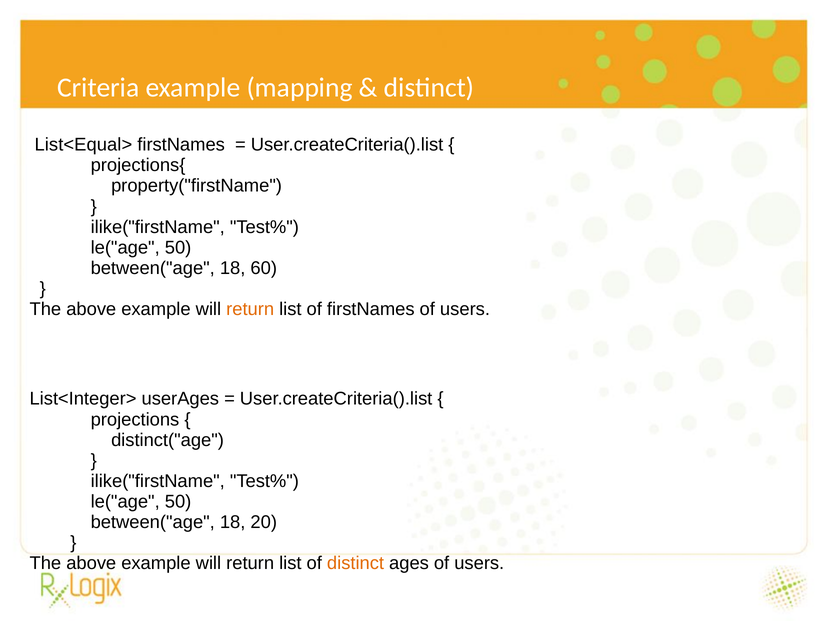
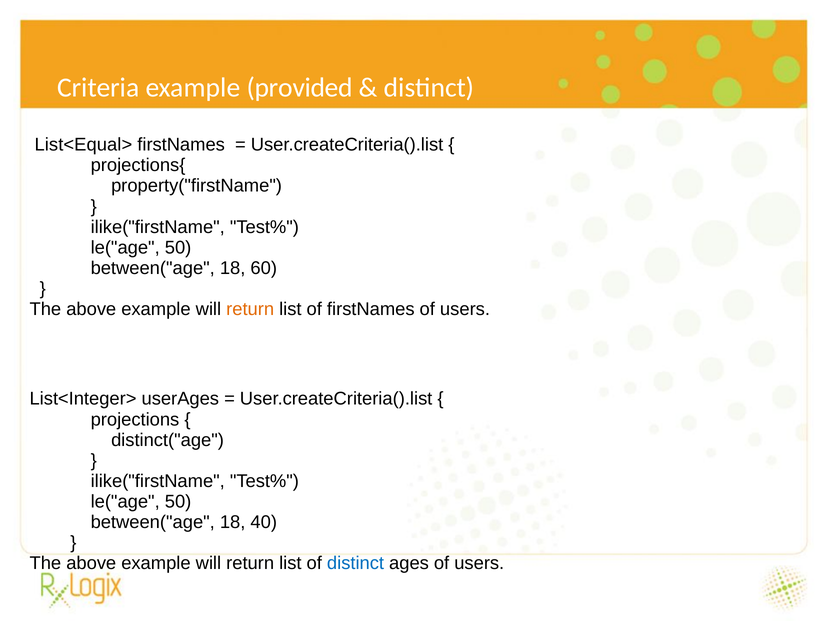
mapping: mapping -> provided (300, 88)
20: 20 -> 40 (264, 522)
distinct colour: orange -> blue (356, 563)
